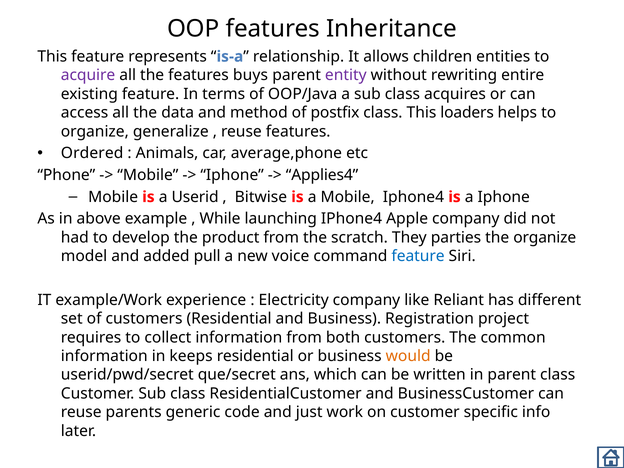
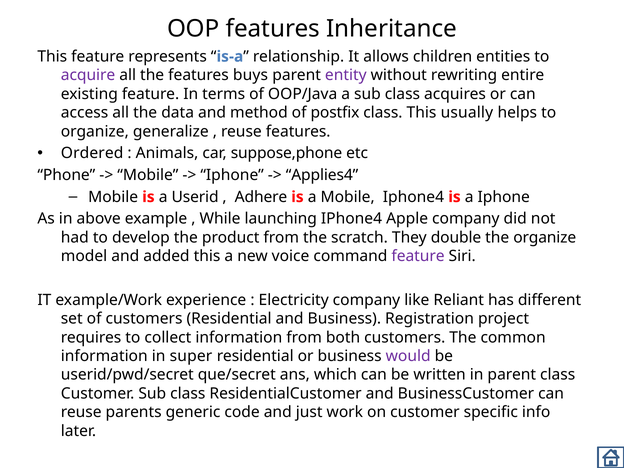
loaders: loaders -> usually (467, 113)
average,phone: average,phone -> suppose,phone (287, 153)
Bitwise: Bitwise -> Adhere (261, 197)
parties: parties -> double (456, 238)
added pull: pull -> this (207, 256)
feature colour: blue -> purple (418, 256)
keeps: keeps -> super (191, 356)
would colour: orange -> purple (408, 356)
